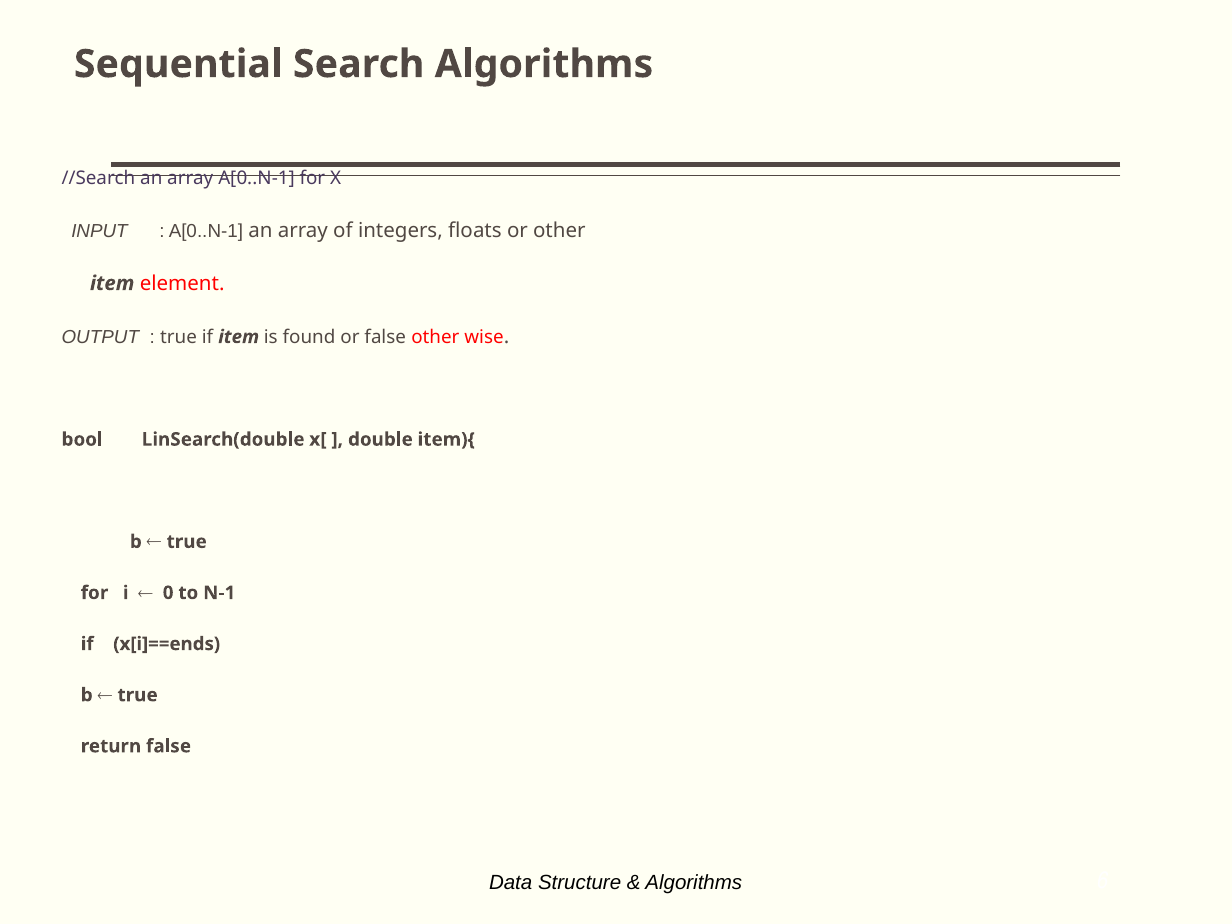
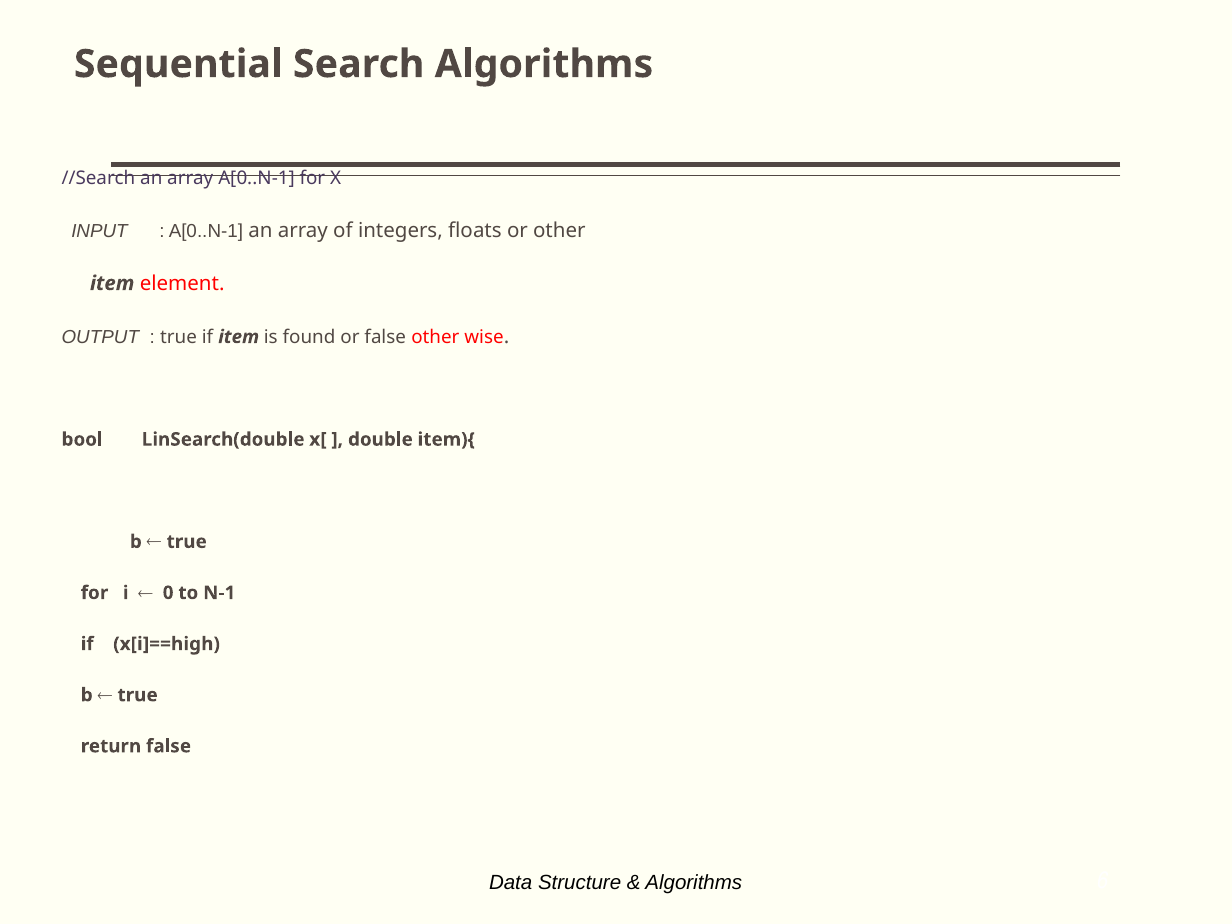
x[i]==ends: x[i]==ends -> x[i]==high (167, 644)
